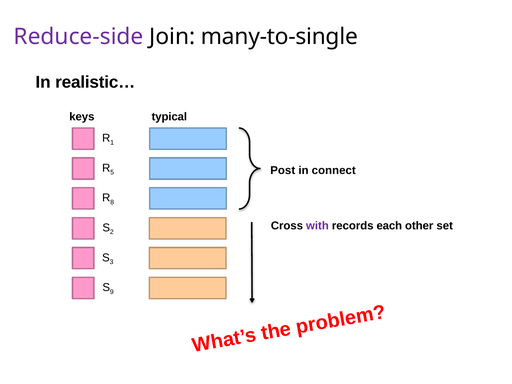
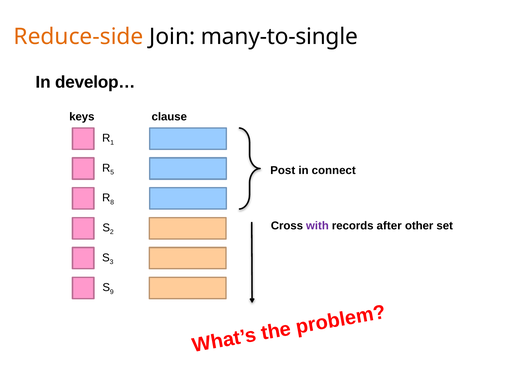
Reduce-side colour: purple -> orange (79, 37)
realistic…: realistic… -> develop… (95, 82)
typical: typical -> clause (169, 117)
each: each -> after (389, 226)
